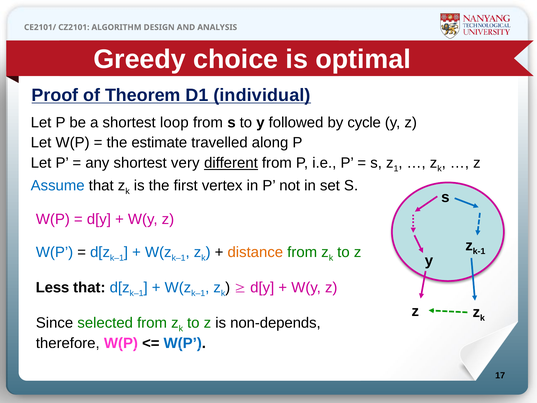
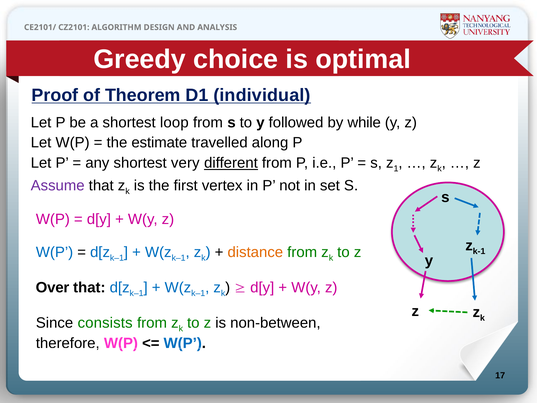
cycle: cycle -> while (364, 122)
Assume colour: blue -> purple (58, 185)
Less: Less -> Over (53, 287)
selected: selected -> consists (105, 323)
non-depends: non-depends -> non-between (275, 323)
